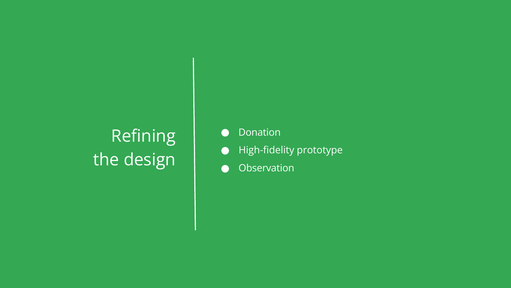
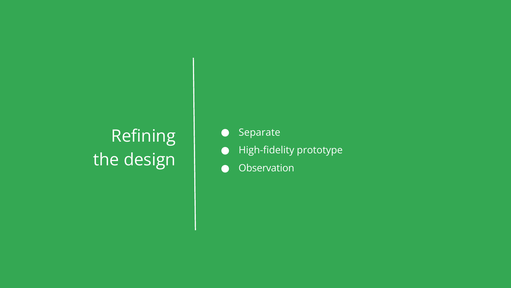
Donation: Donation -> Separate (260, 132)
